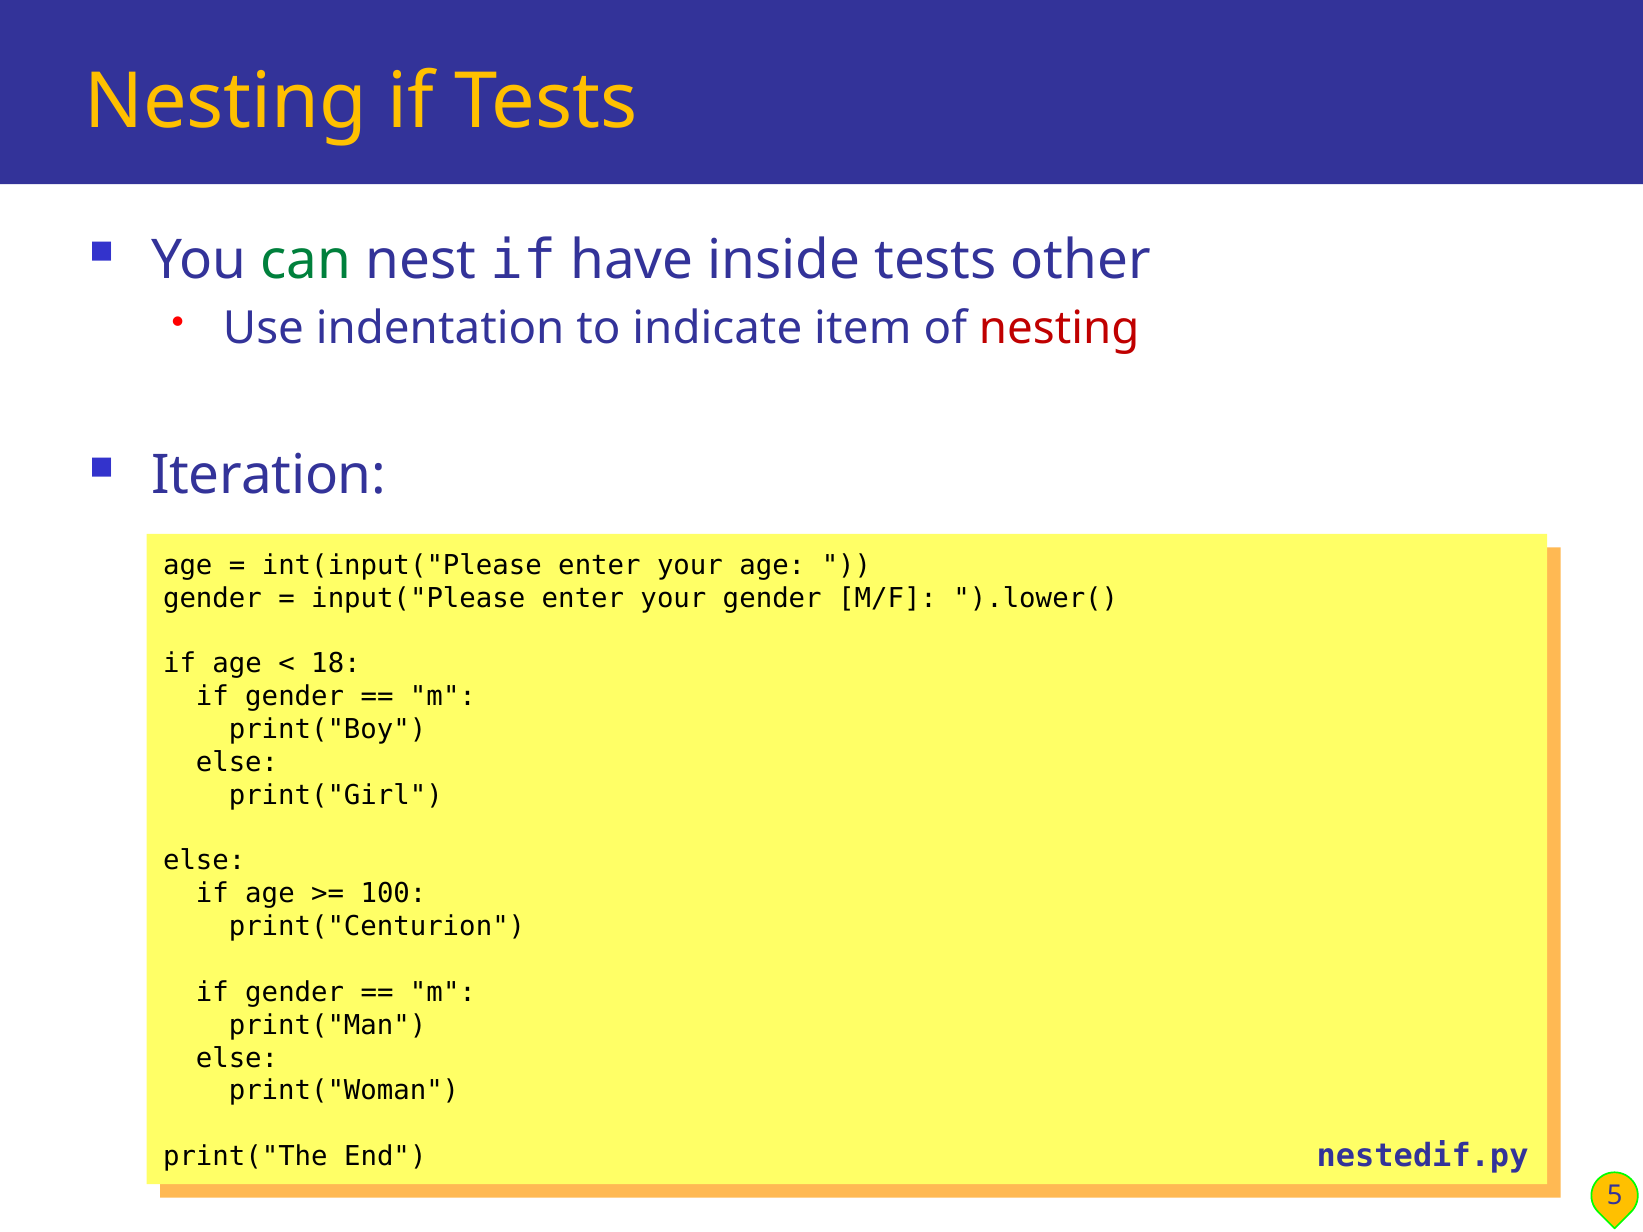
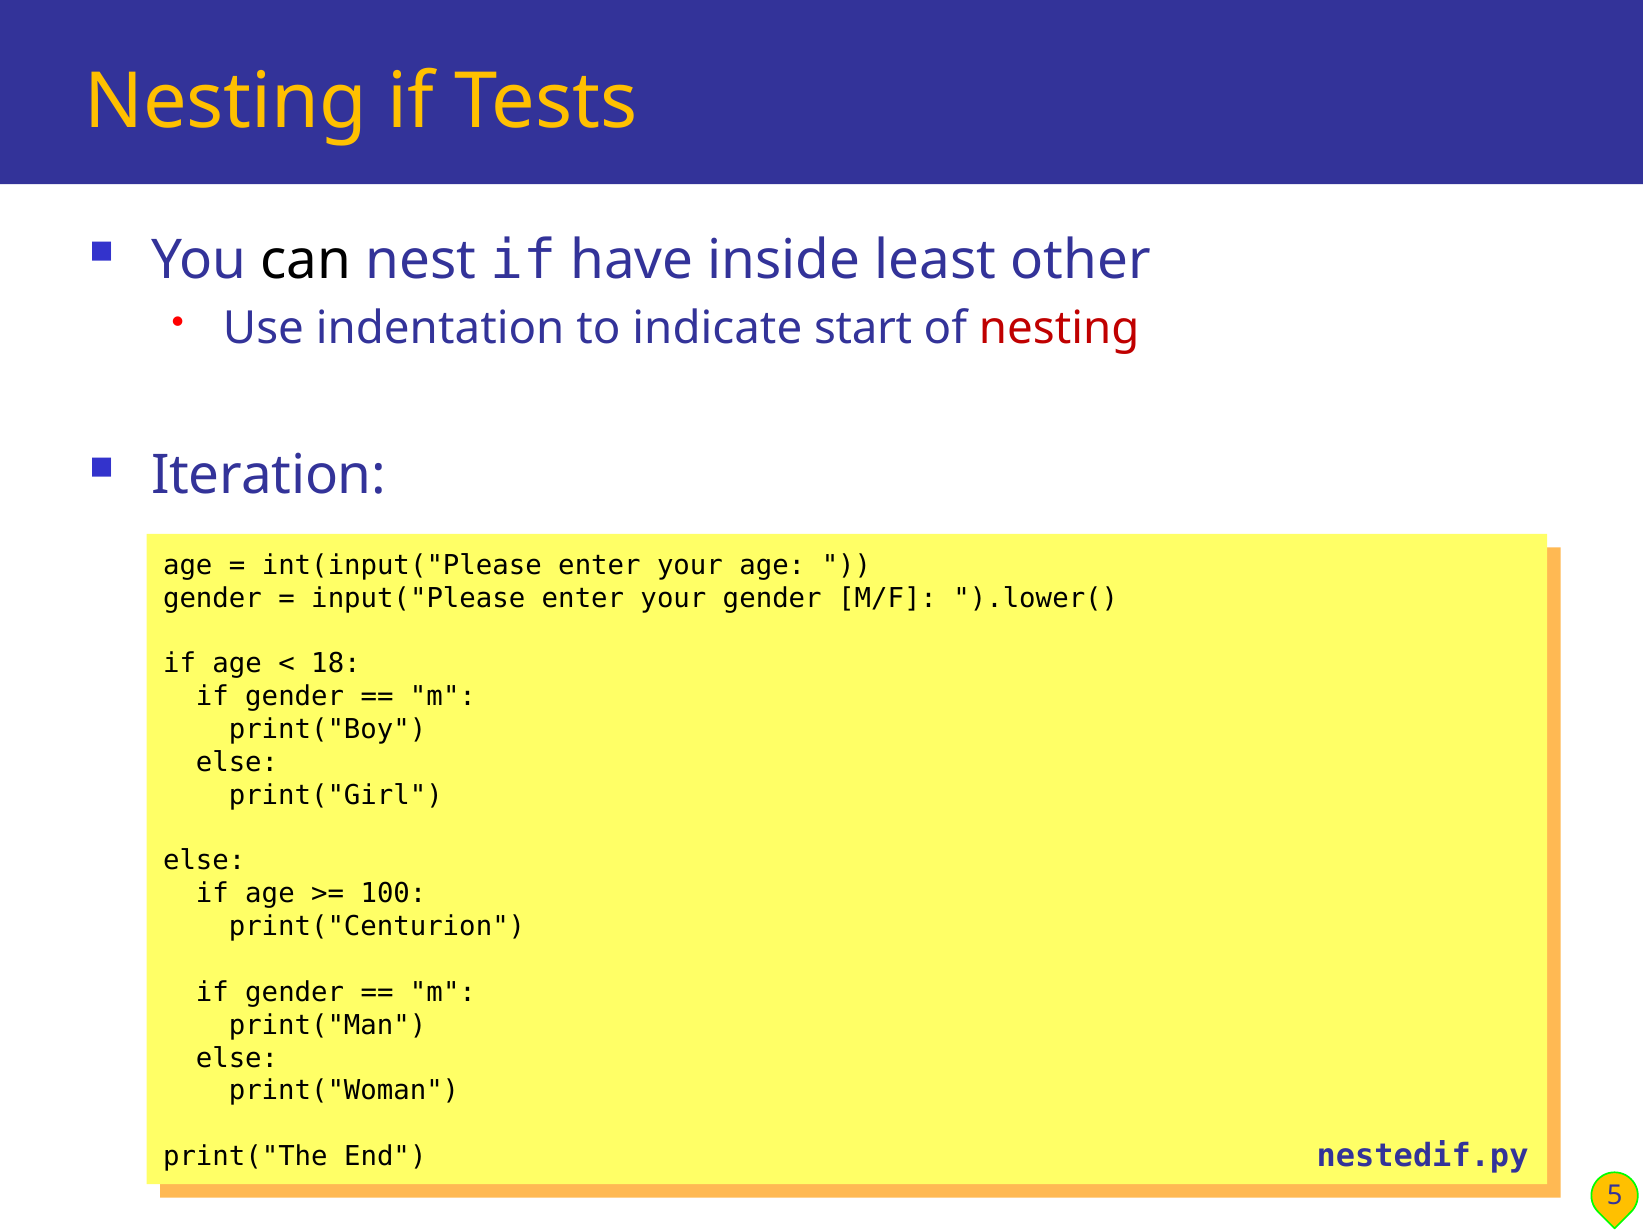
can colour: green -> black (306, 260)
inside tests: tests -> least (936, 260)
item: item -> start (863, 329)
